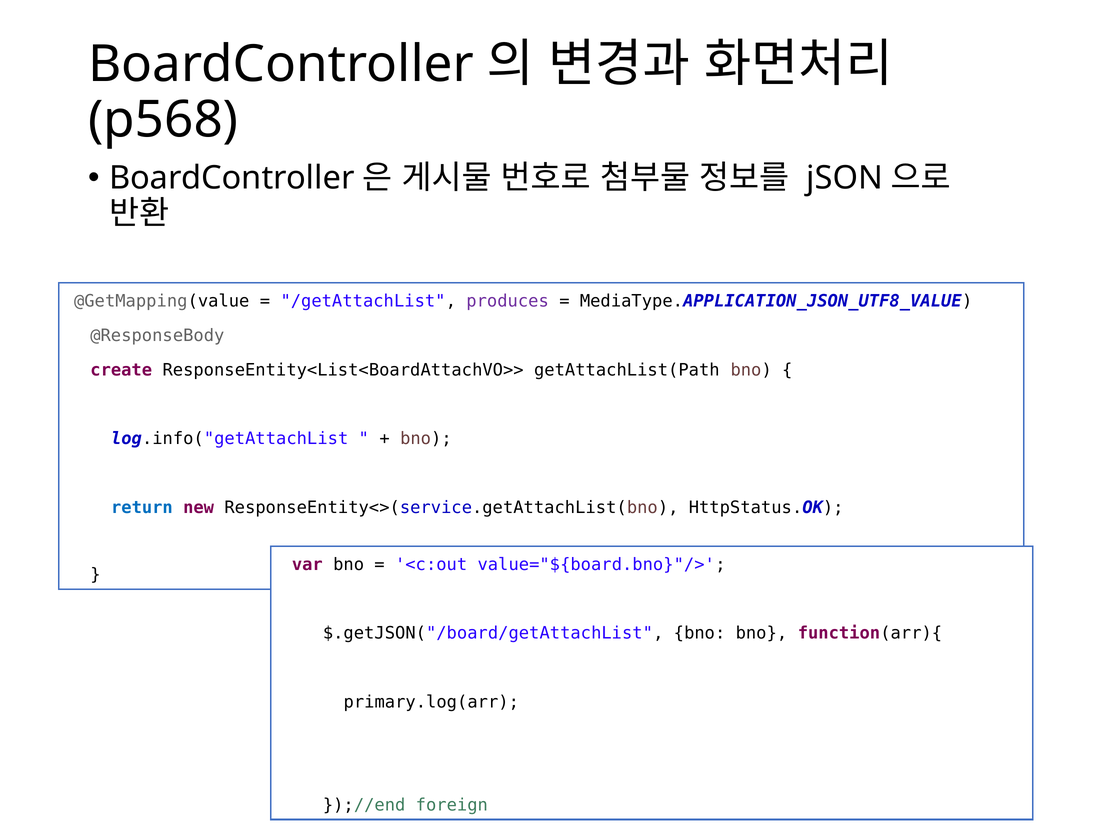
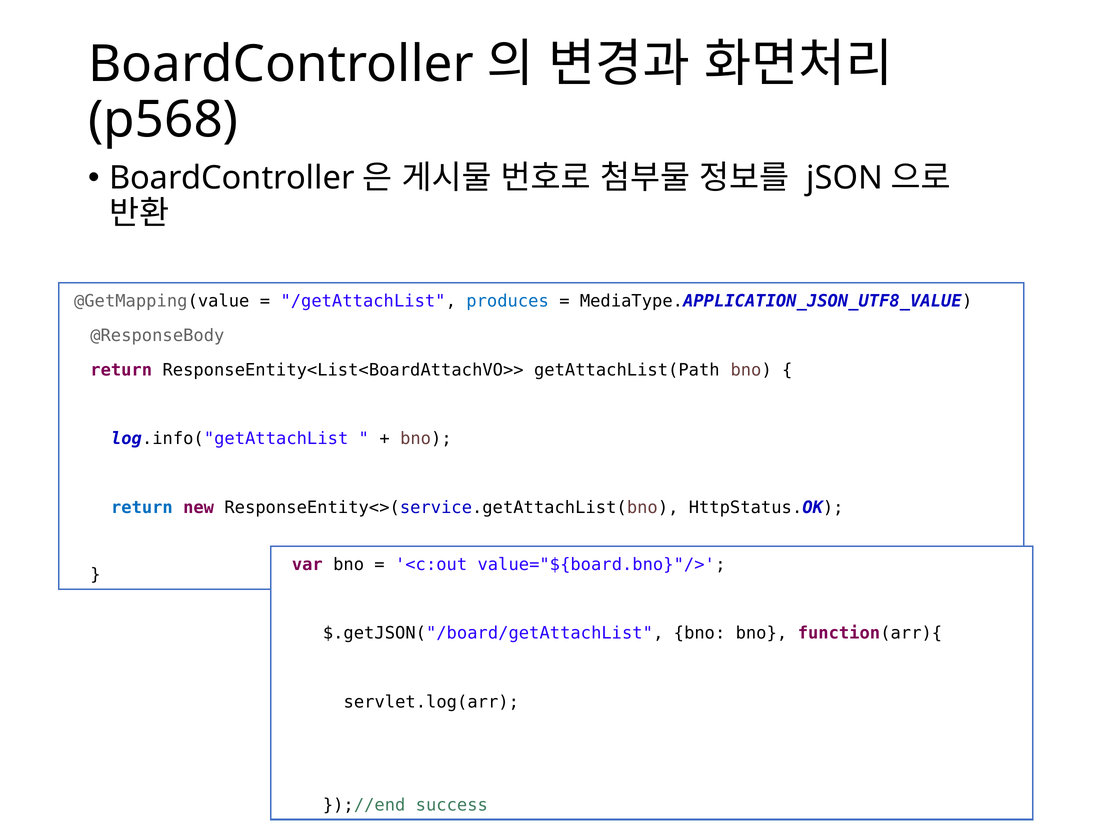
produces colour: purple -> blue (508, 301)
create: create -> return (121, 370)
primary.log(arr: primary.log(arr -> servlet.log(arr (431, 702)
foreign: foreign -> success (452, 805)
